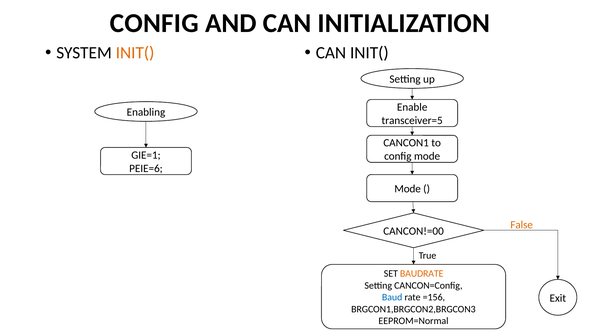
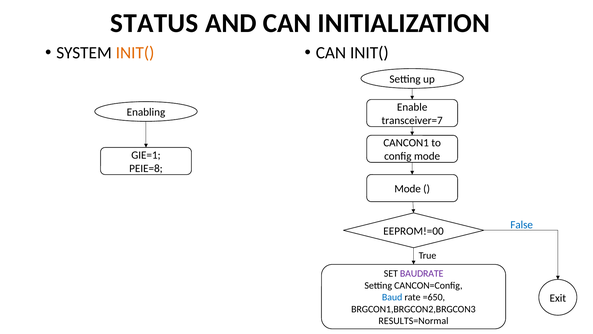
CONFIG: CONFIG -> STATUS (154, 23)
transceiver=5: transceiver=5 -> transceiver=7 (412, 120)
PEIE=6: PEIE=6 -> PEIE=8 (146, 168)
False colour: orange -> blue (522, 225)
CANCON!=00: CANCON!=00 -> EEPROM!=00 (413, 231)
BAUDRATE colour: orange -> purple (422, 273)
=156: =156 -> =650 (434, 297)
EEPROM=Normal: EEPROM=Normal -> RESULTS=Normal (413, 321)
